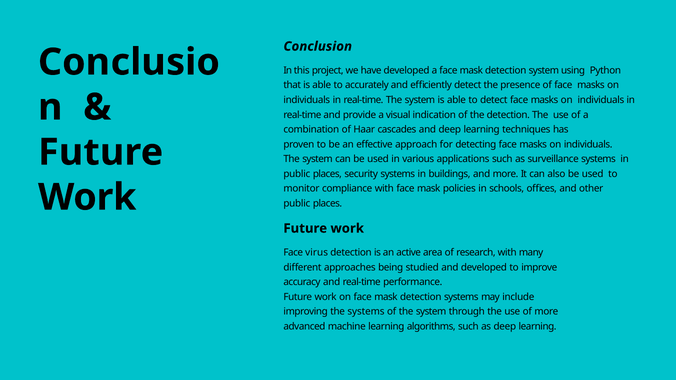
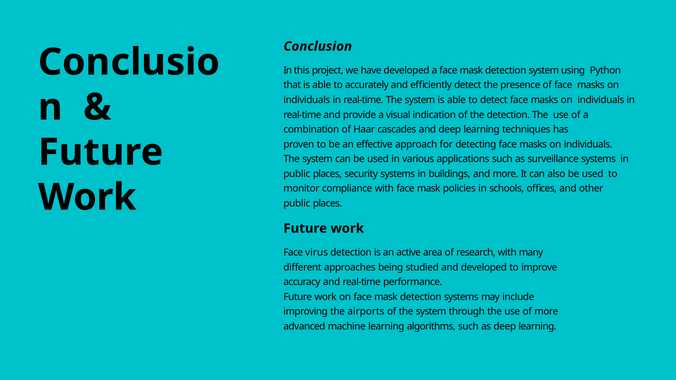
the systems: systems -> airports (366, 312)
